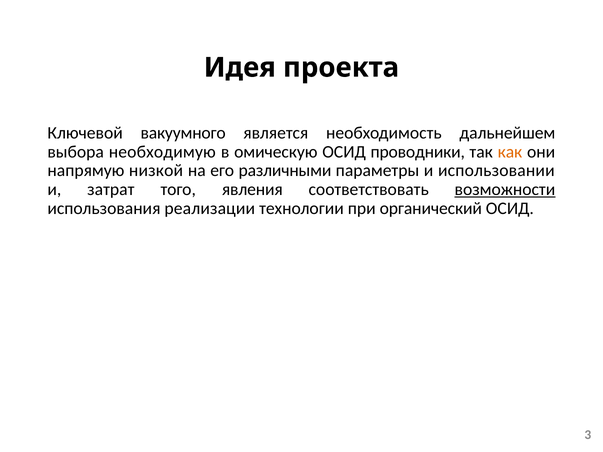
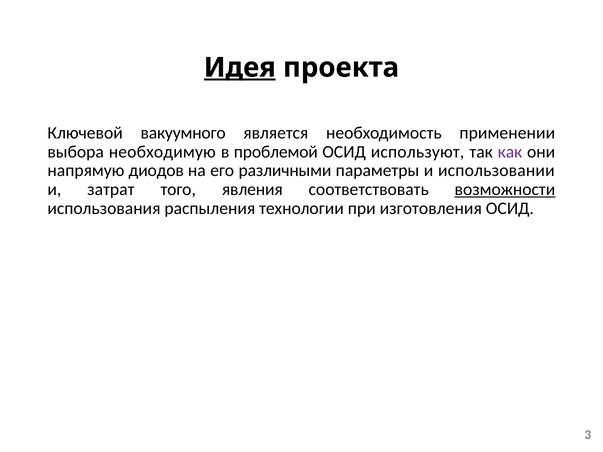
Идея underline: none -> present (240, 68)
дальнейшем: дальнейшем -> применении (507, 133)
омическую: омическую -> проблемой (276, 152)
проводники: проводники -> используют (418, 152)
как colour: orange -> purple (510, 152)
низкой: низкой -> диодов (156, 171)
реализации: реализации -> распыления (210, 209)
органический: органический -> изготовления (431, 209)
